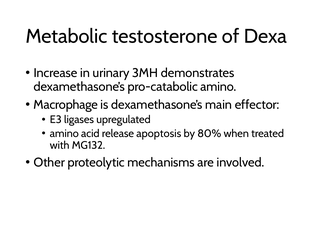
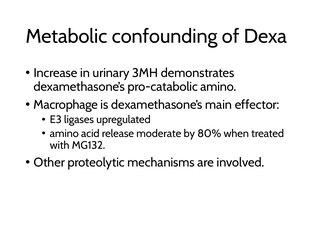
testosterone: testosterone -> confounding (165, 36)
apoptosis: apoptosis -> moderate (159, 134)
